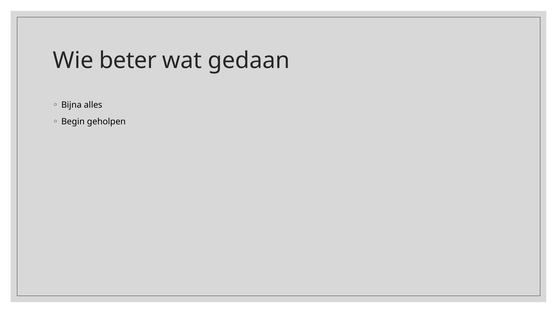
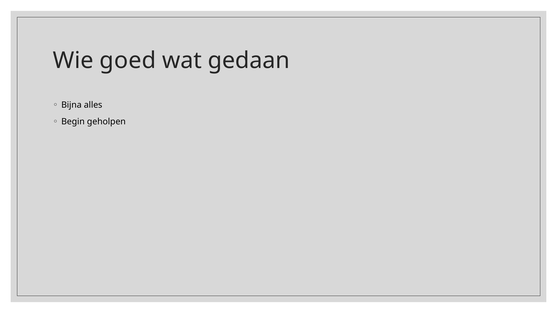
beter: beter -> goed (128, 61)
